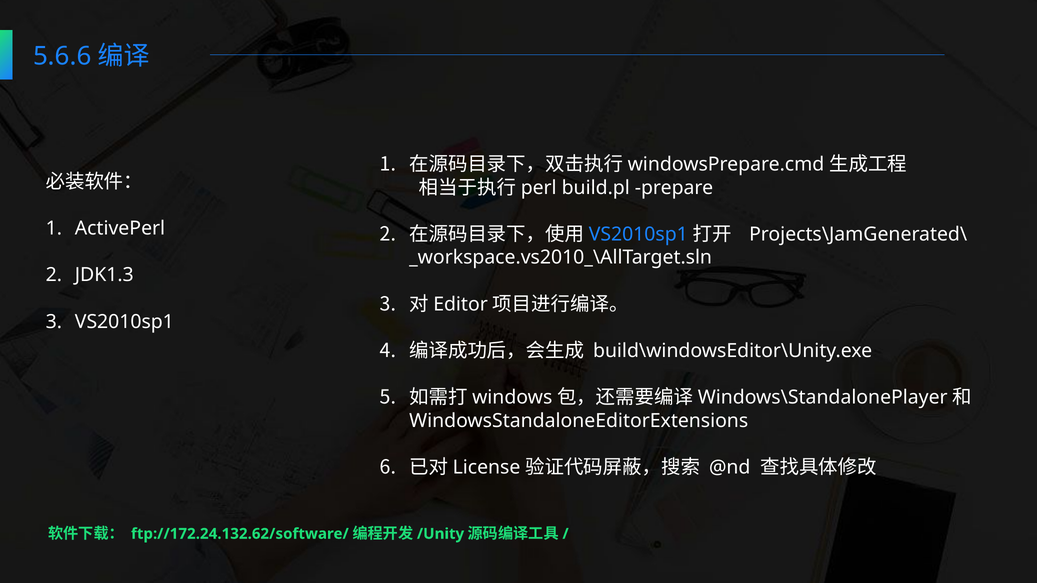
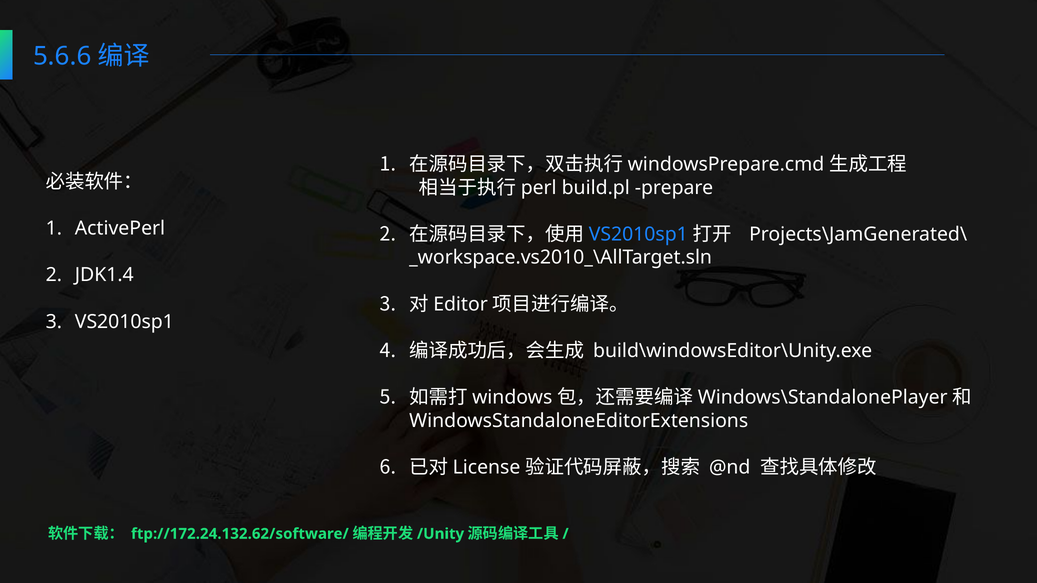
JDK1.3: JDK1.3 -> JDK1.4 (104, 275)
